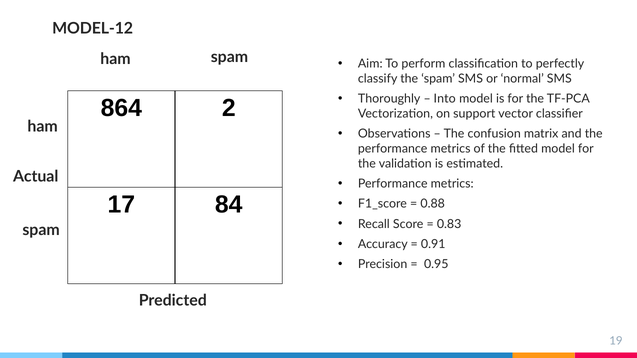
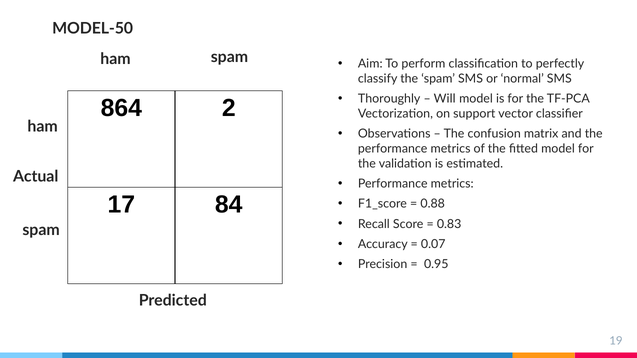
MODEL-12: MODEL-12 -> MODEL-50 (93, 29)
Into: Into -> Will (445, 99)
0.91: 0.91 -> 0.07 (433, 244)
